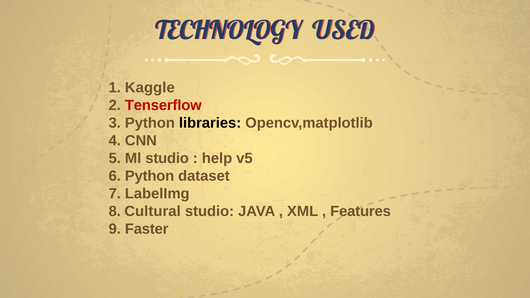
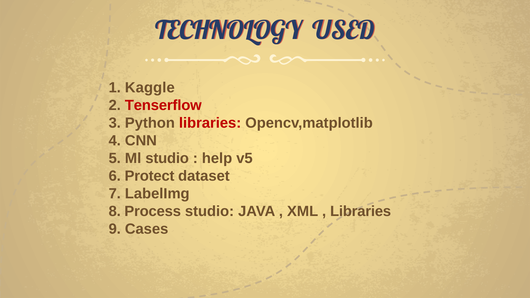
libraries colour: black -> red (210, 123)
6 Python: Python -> Protect (150, 176)
Cultural: Cultural -> Process (153, 211)
Features: Features -> Libraries (361, 211)
Faster: Faster -> Cases (147, 229)
